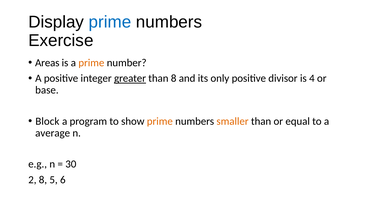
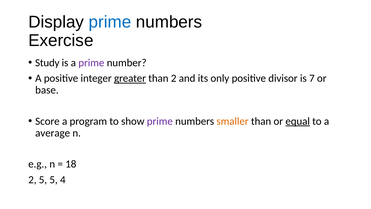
Areas: Areas -> Study (47, 63)
prime colour: orange -> purple (91, 63)
than 8: 8 -> 2 (174, 78)
4: 4 -> 7 (312, 78)
Block: Block -> Score (47, 121)
prime colour: orange -> purple (160, 121)
equal underline: none -> present (298, 121)
30: 30 -> 18 (71, 164)
2 8: 8 -> 5 (43, 179)
6: 6 -> 4 (63, 179)
